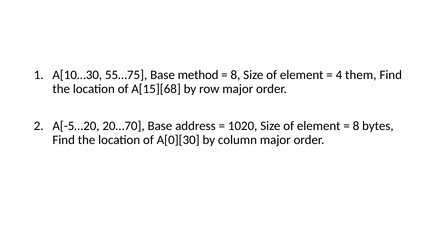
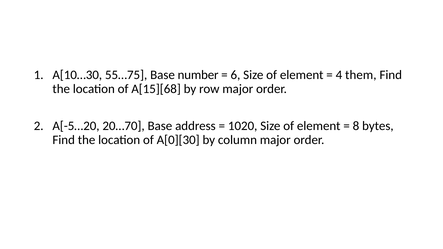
method: method -> number (198, 75)
8: 8 -> 6 (235, 75)
